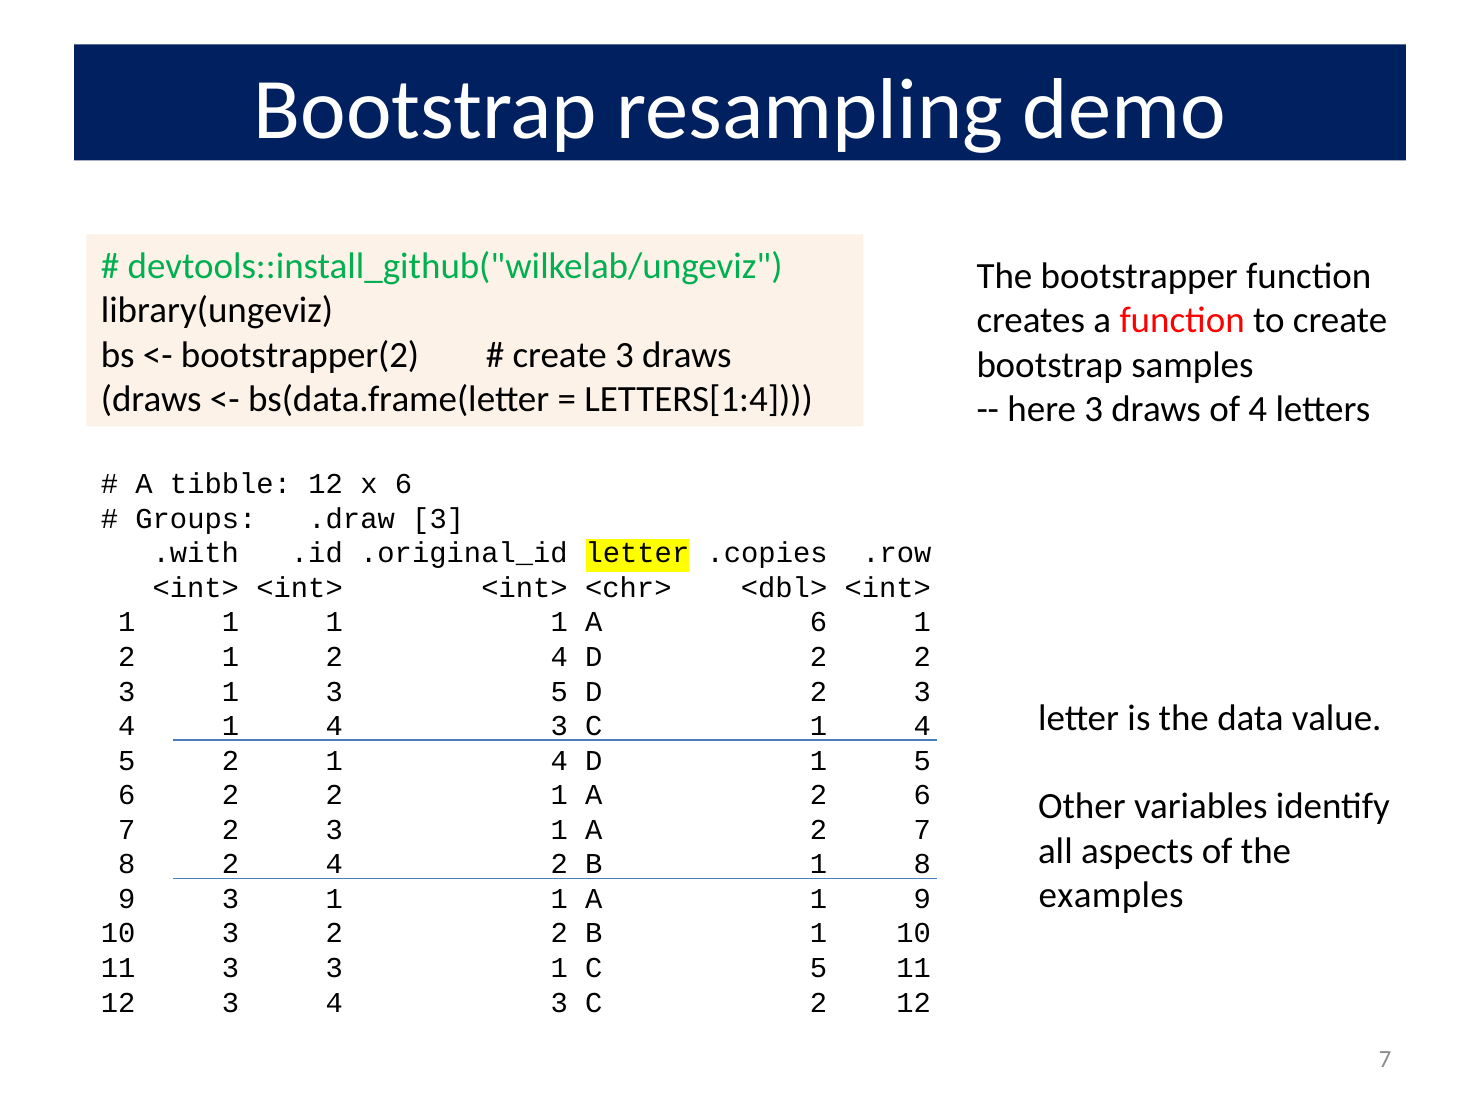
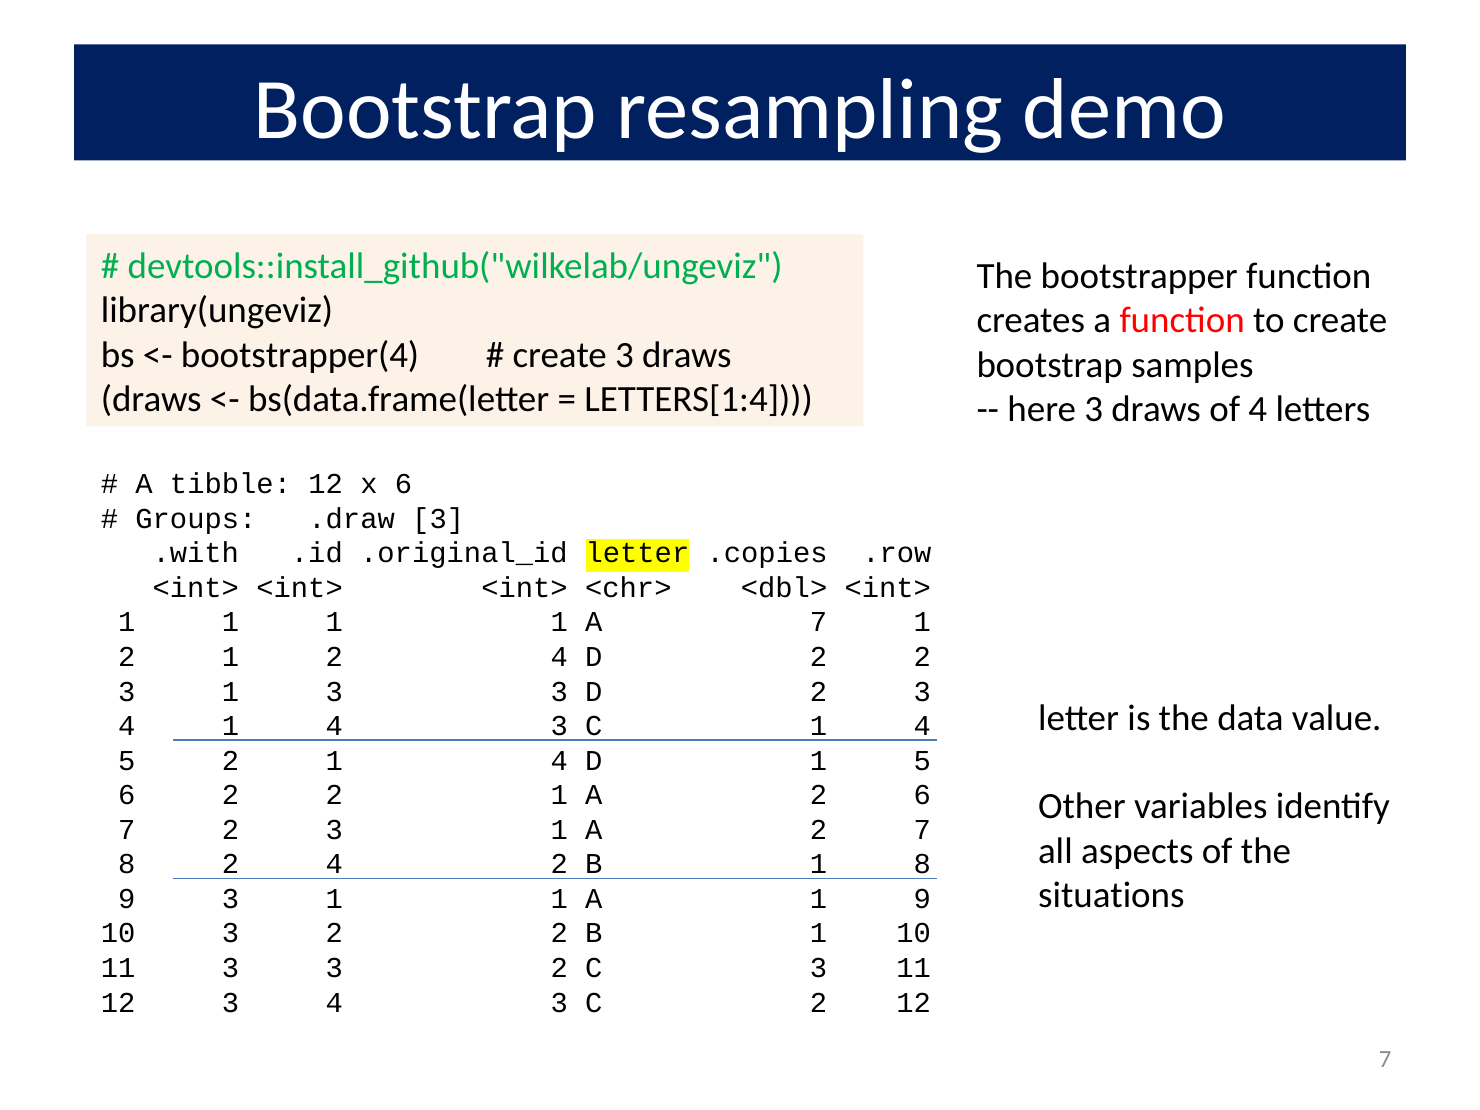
bootstrapper(2: bootstrapper(2 -> bootstrapper(4 (300, 355)
A 6: 6 -> 7 (819, 622)
1 3 5: 5 -> 3 (559, 692)
examples: examples -> situations (1111, 895)
3 3 1: 1 -> 2 (559, 968)
C 5: 5 -> 3 (819, 968)
